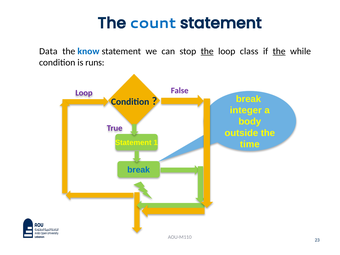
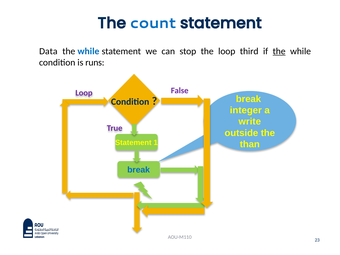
know: know -> while (88, 51)
the underline: present -> none (207, 51)
class: class -> third (249, 51)
body: body -> write (250, 122)
time: time -> than (250, 145)
